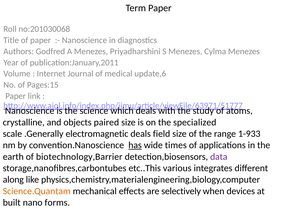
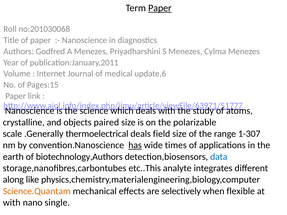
Paper underline: none -> present (160, 8)
specialized: specialized -> polarizable (195, 122)
electromagnetic: electromagnetic -> thermoelectrical (97, 134)
1-933: 1-933 -> 1-307 (249, 134)
biotechnology,Barrier: biotechnology,Barrier -> biotechnology,Authors (79, 157)
data colour: purple -> blue (219, 157)
various: various -> analyte (177, 168)
devices: devices -> flexible (241, 191)
built: built -> with (12, 203)
forms: forms -> single (57, 203)
